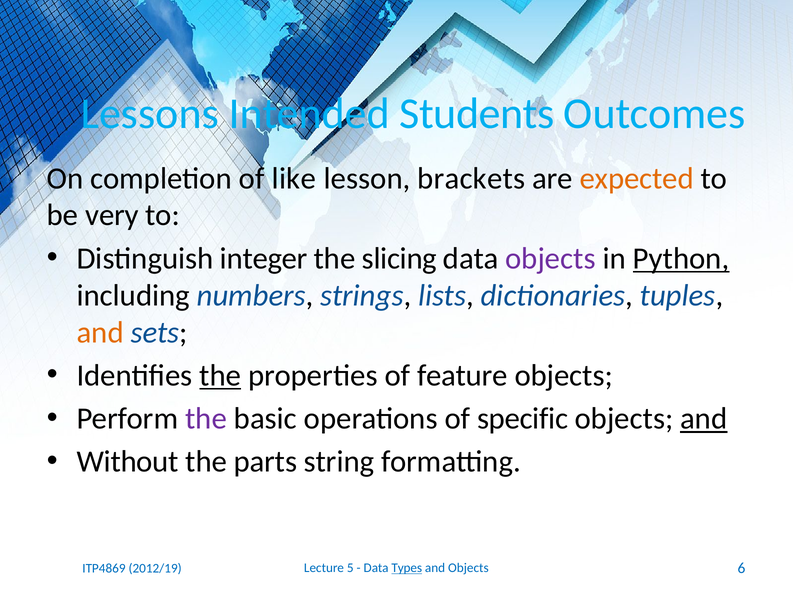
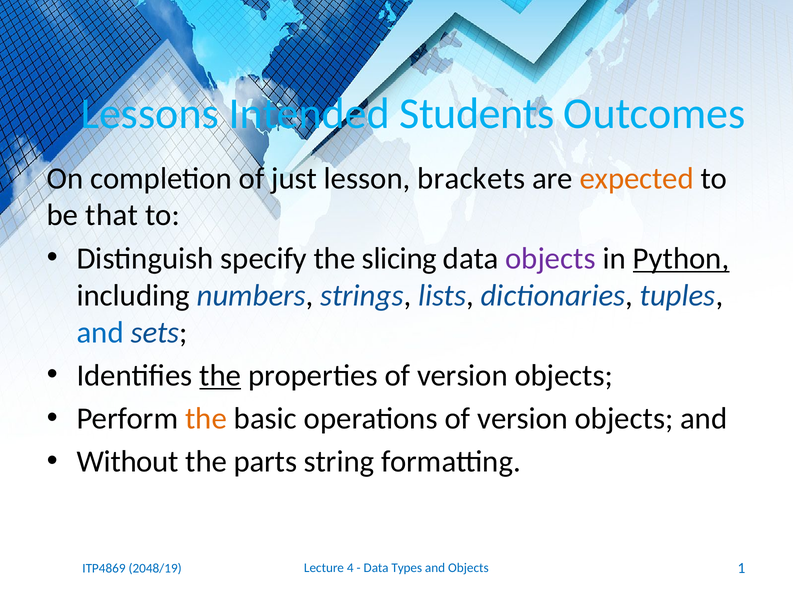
like: like -> just (294, 178)
very: very -> that (112, 215)
integer: integer -> specify (264, 258)
and colour: orange -> blue (100, 332)
properties of feature: feature -> version (462, 375)
the colour: purple -> orange (206, 418)
operations of specific: specific -> version (523, 418)
and underline: present -> none (704, 418)
5: 5 -> 4 (350, 568)
Types underline: present -> none (407, 568)
6: 6 -> 1 (742, 568)
2012/19: 2012/19 -> 2048/19 (155, 568)
